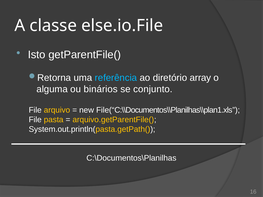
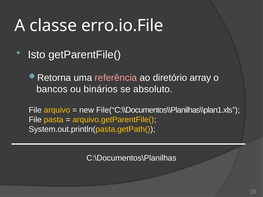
else.io.File: else.io.File -> erro.io.File (122, 26)
referência colour: light blue -> pink (116, 78)
alguma: alguma -> bancos (52, 89)
conjunto: conjunto -> absoluto (153, 89)
